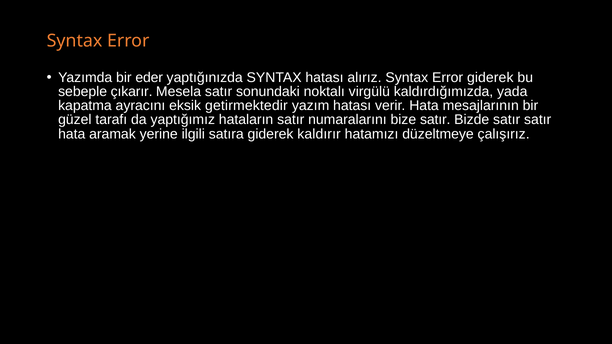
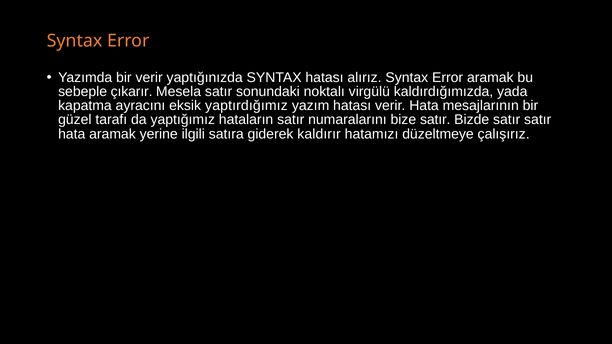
bir eder: eder -> verir (149, 78)
Error giderek: giderek -> aramak (490, 78)
getirmektedir: getirmektedir -> yaptırdığımız (246, 106)
